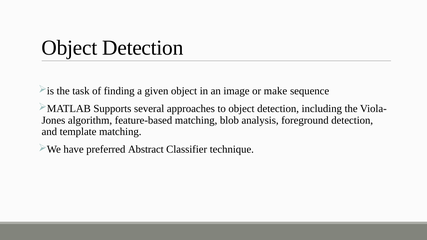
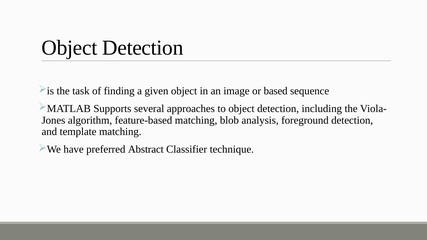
make: make -> based (276, 91)
